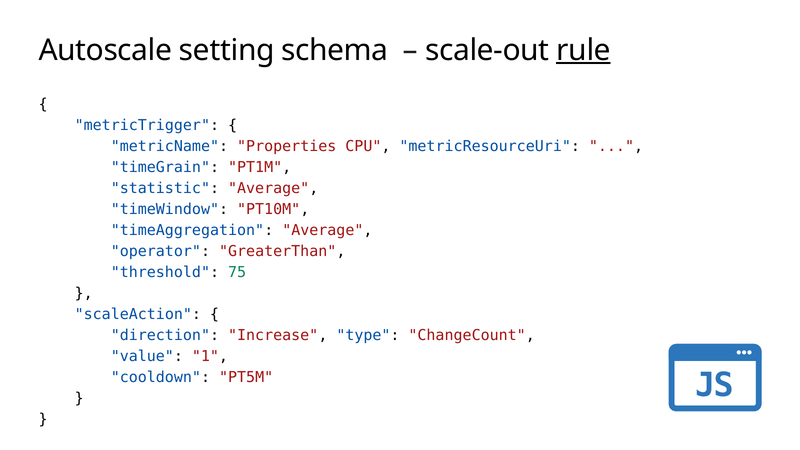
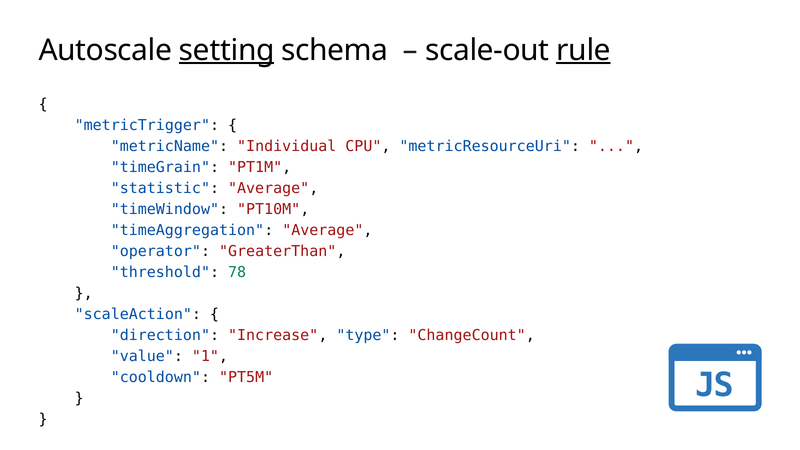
setting underline: none -> present (227, 50)
Properties: Properties -> Individual (287, 146)
75: 75 -> 78 (237, 272)
